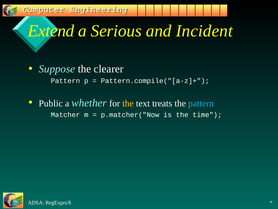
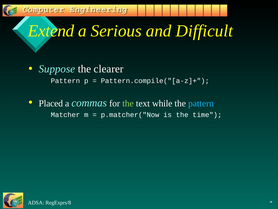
Incident: Incident -> Difficult (204, 31)
Public: Public -> Placed (51, 103)
whether: whether -> commas (89, 103)
the colour: yellow -> light green (128, 103)
treats: treats -> while (162, 103)
